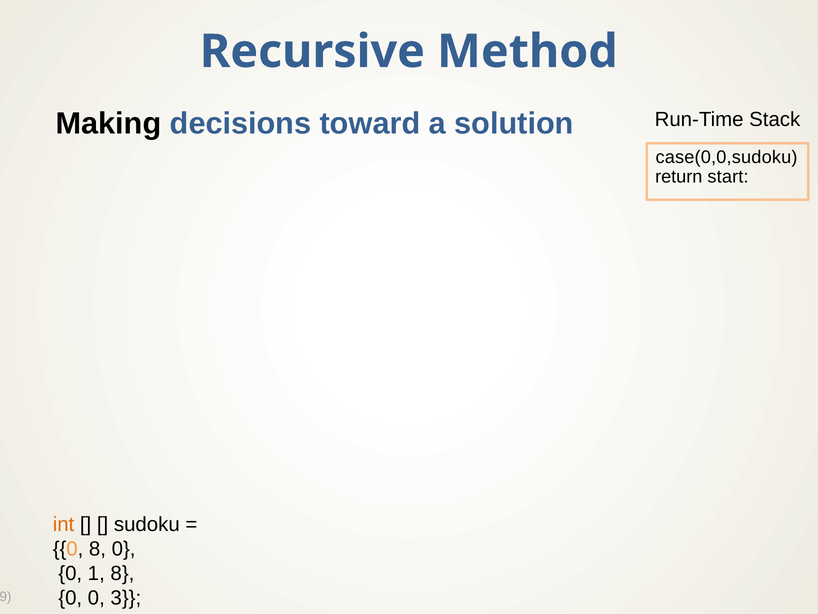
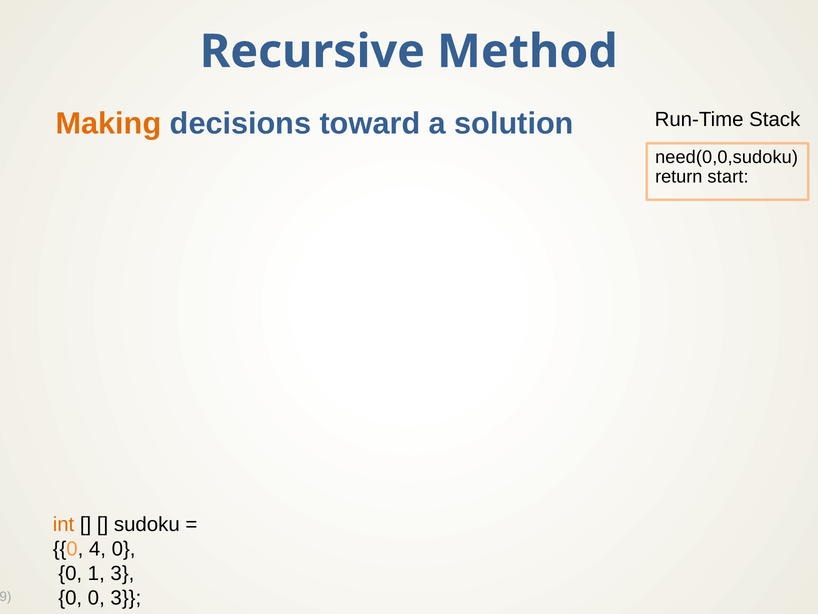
Making colour: black -> orange (108, 123)
case(0,0,sudoku: case(0,0,sudoku -> need(0,0,sudoku (727, 157)
0 8: 8 -> 4 (97, 548)
1 8: 8 -> 3 (122, 573)
